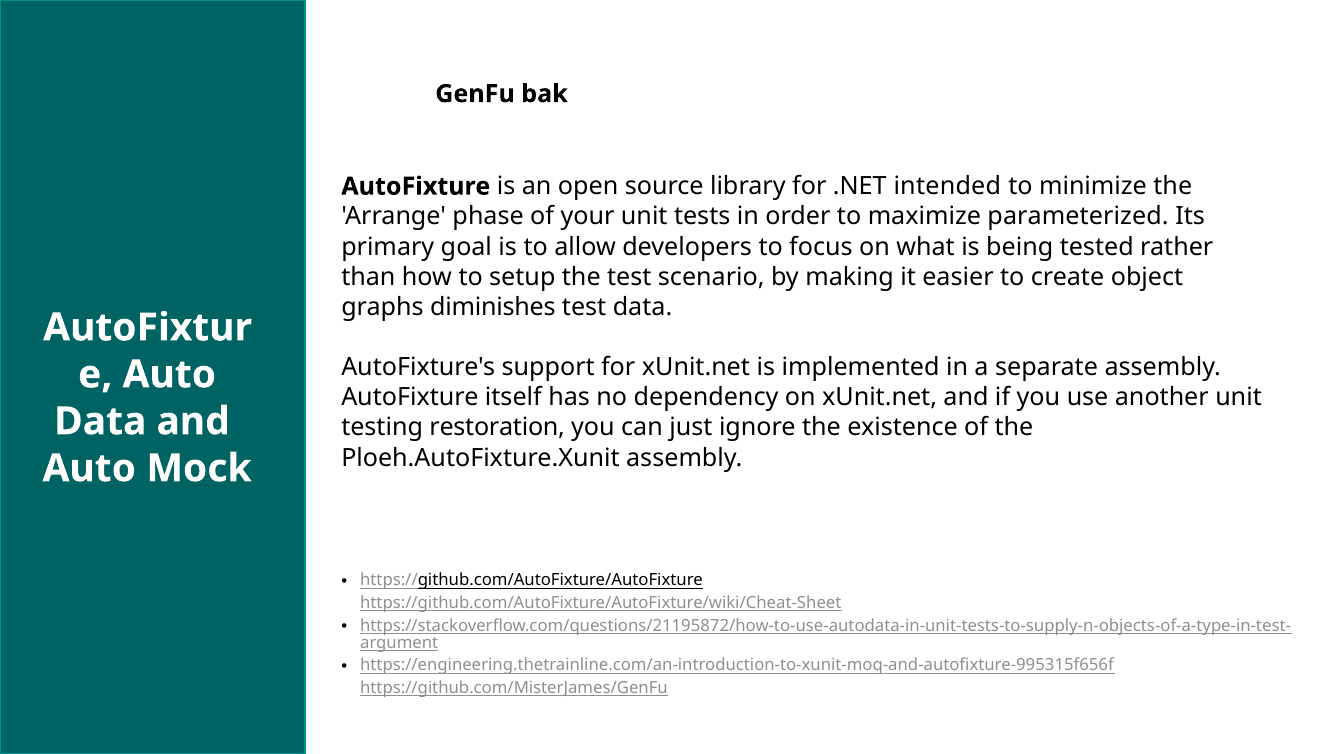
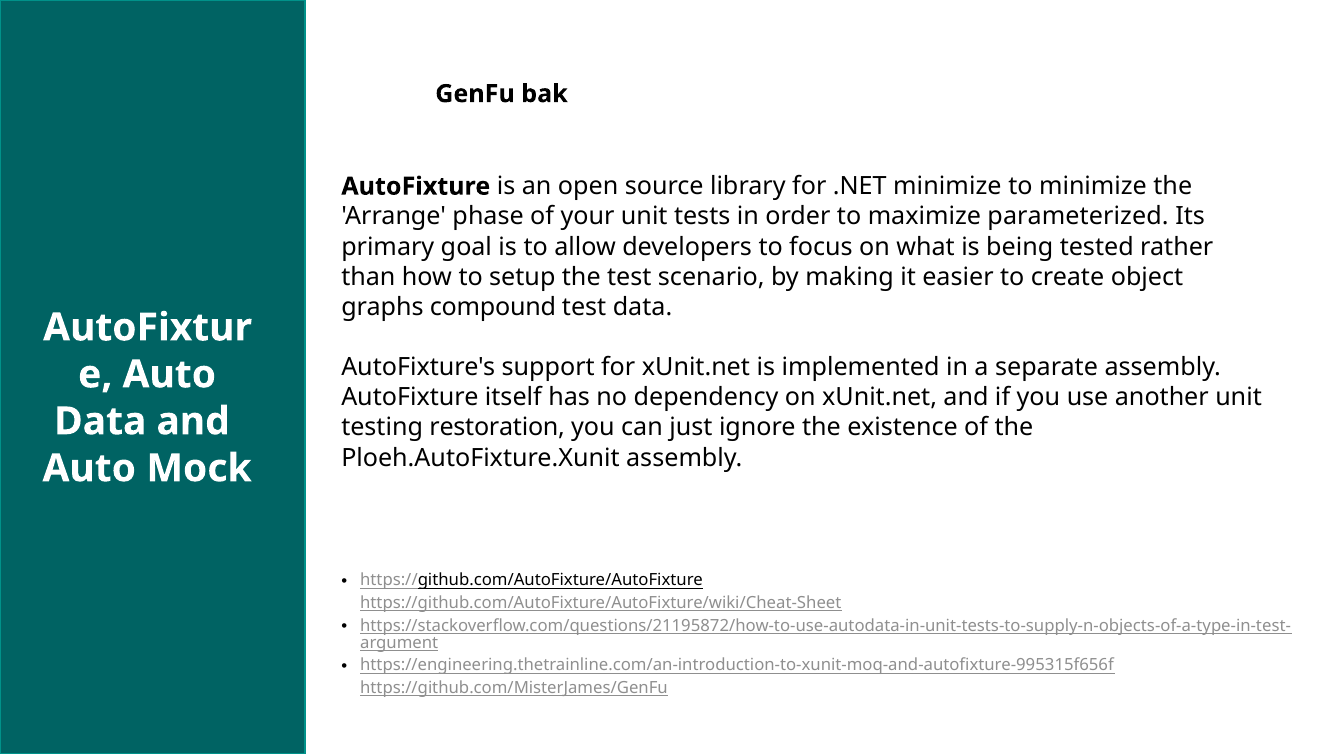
.NET intended: intended -> minimize (947, 186)
diminishes: diminishes -> compound (493, 307)
